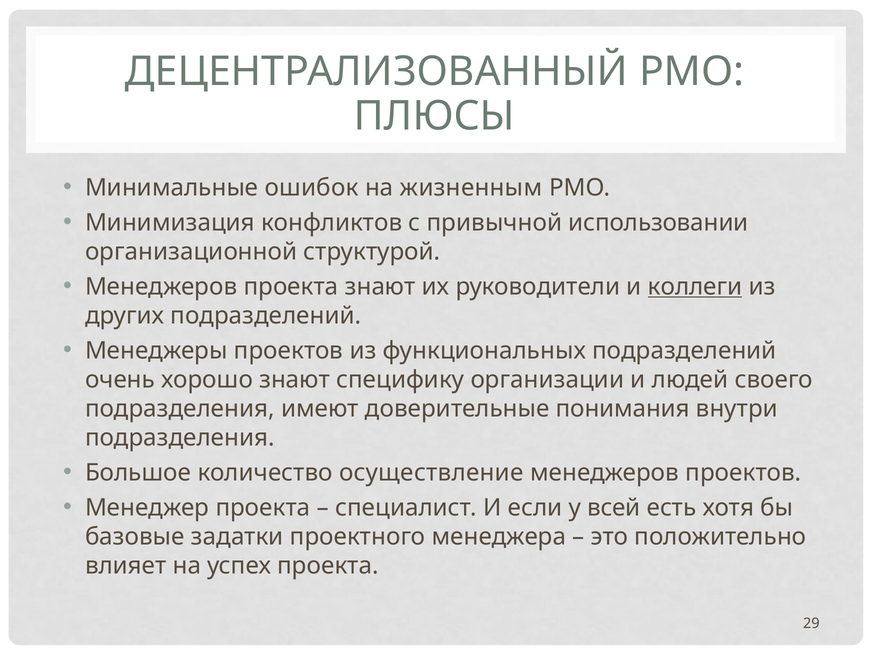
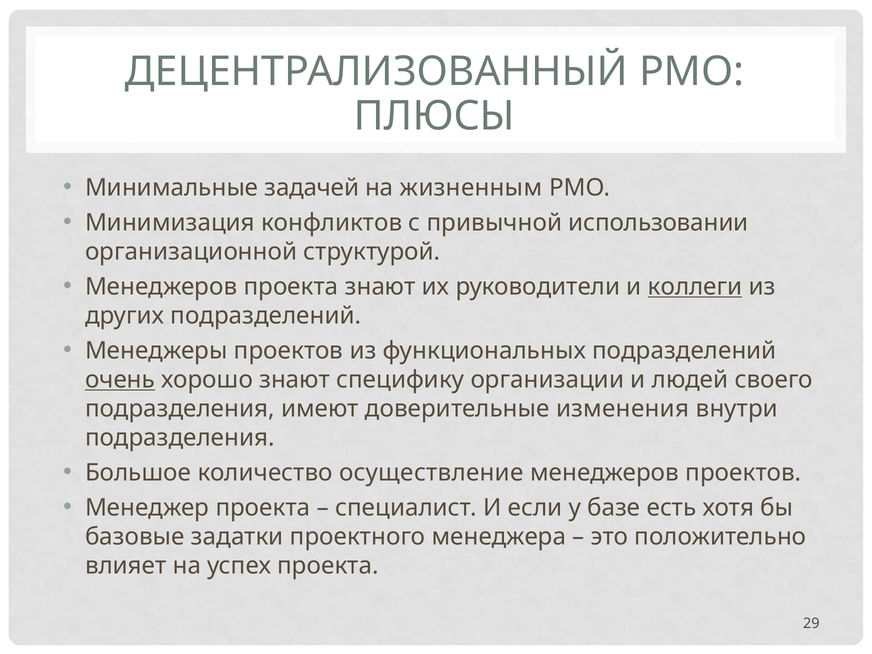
ошибок: ошибок -> задачей (312, 188)
очень underline: none -> present (120, 380)
понимания: понимания -> изменения (623, 409)
всей: всей -> базе (614, 508)
